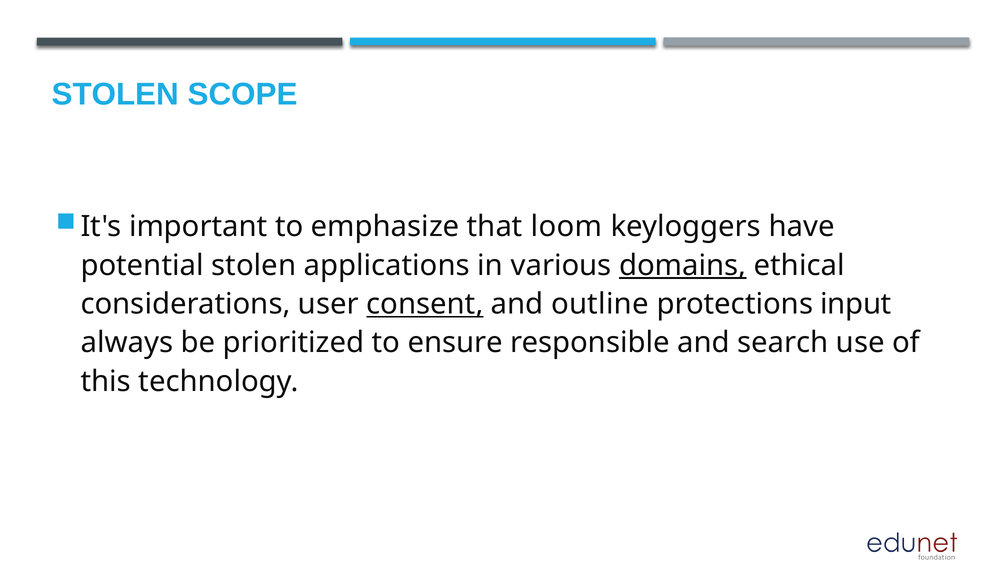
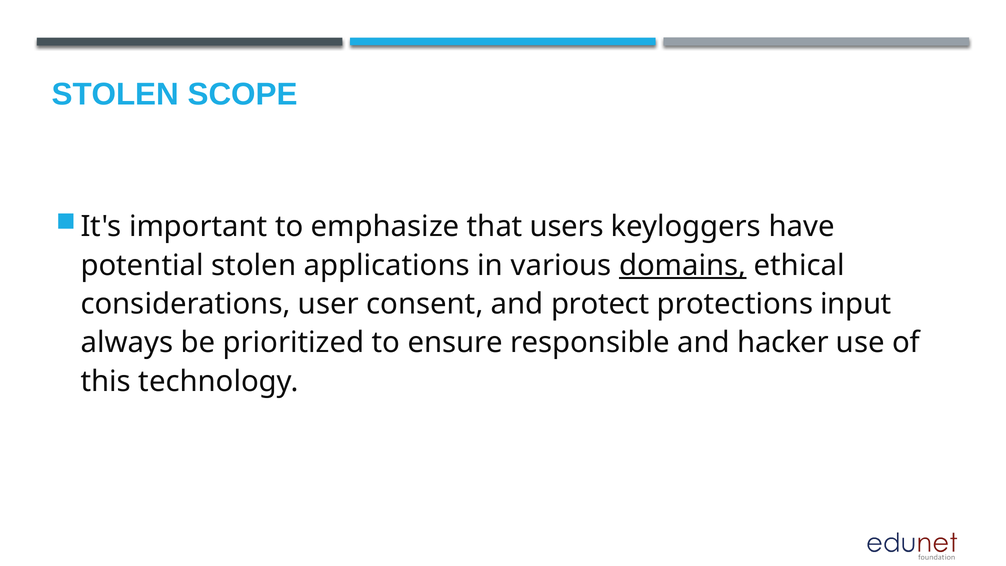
loom: loom -> users (567, 227)
consent underline: present -> none (425, 304)
outline: outline -> protect (600, 304)
search: search -> hacker (783, 343)
